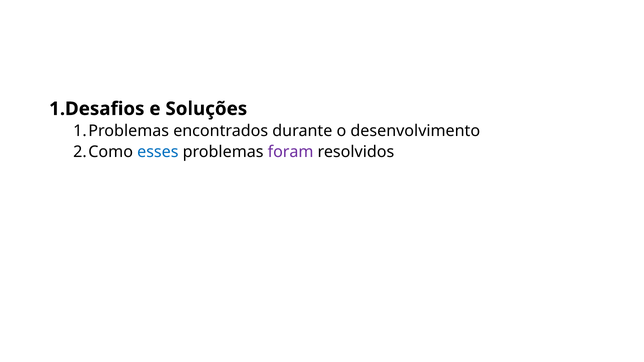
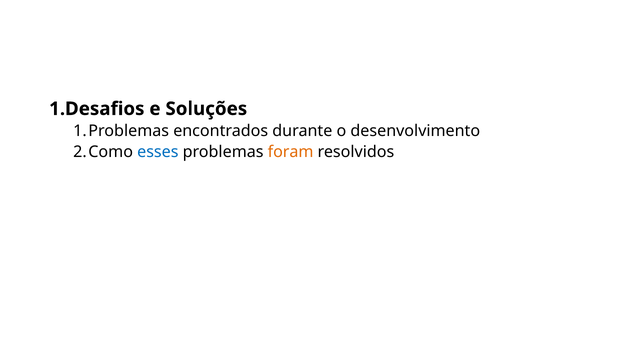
foram colour: purple -> orange (291, 152)
